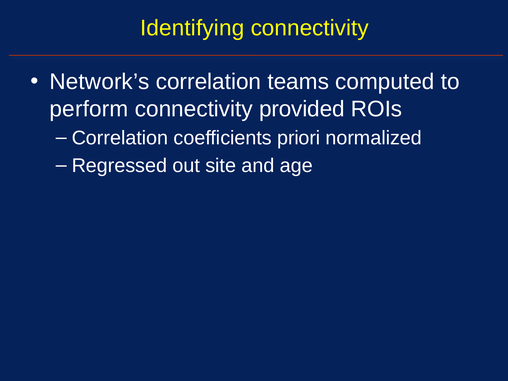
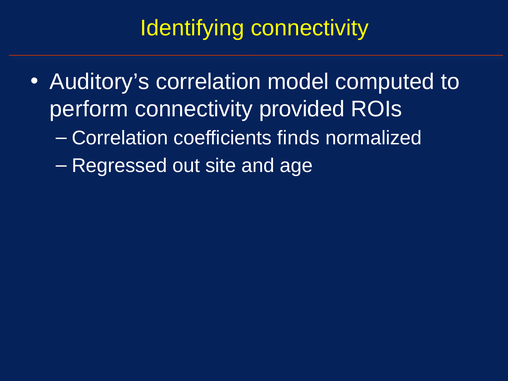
Network’s: Network’s -> Auditory’s (99, 82)
teams: teams -> model (298, 82)
priori: priori -> finds (299, 138)
